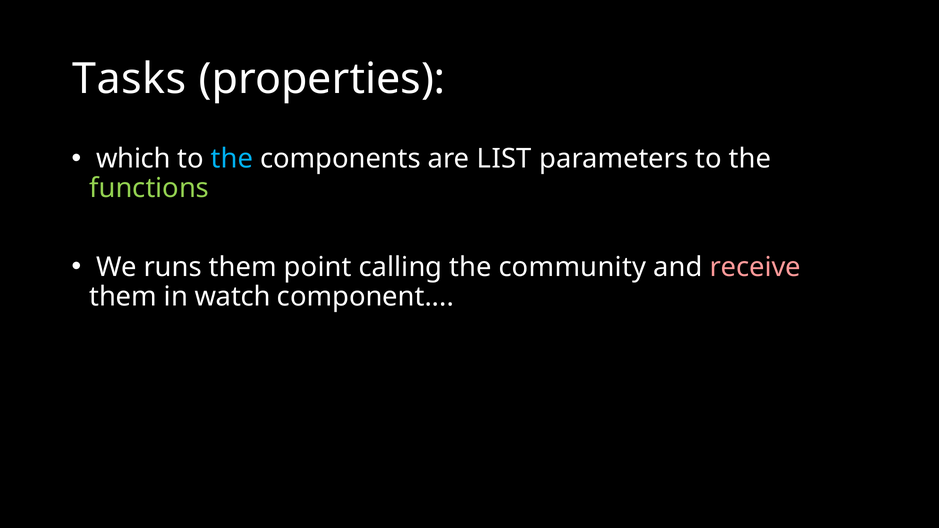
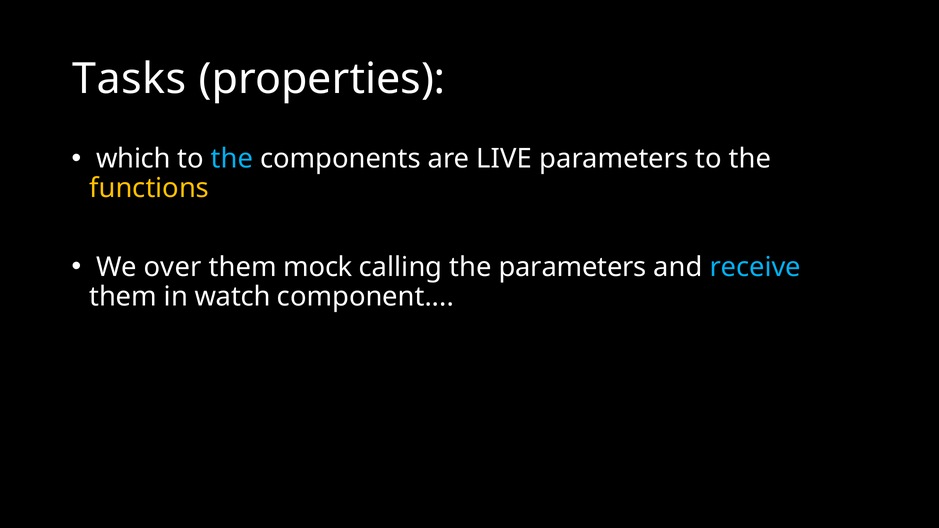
LIST: LIST -> LIVE (504, 159)
functions colour: light green -> yellow (149, 188)
runs: runs -> over (173, 267)
point: point -> mock (318, 267)
the community: community -> parameters (573, 267)
receive colour: pink -> light blue (755, 267)
